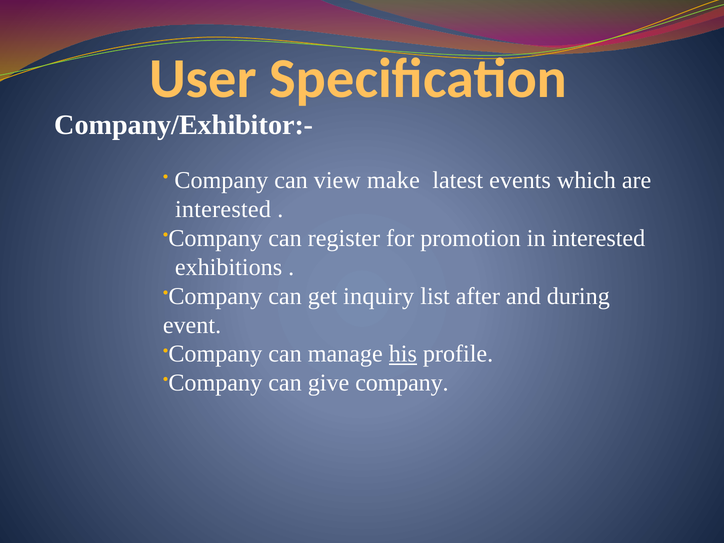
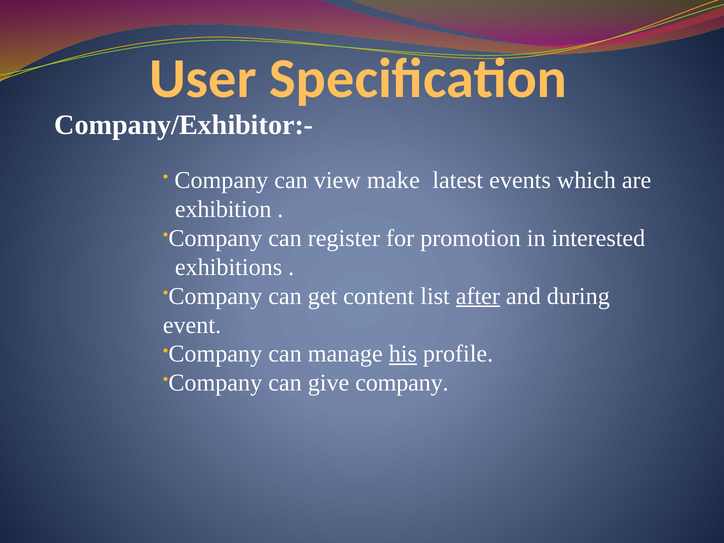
interested: interested -> exhibition (223, 209)
inquiry: inquiry -> content (379, 296)
after underline: none -> present (478, 296)
